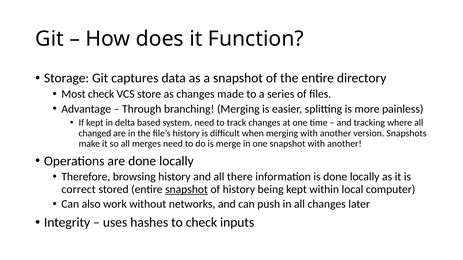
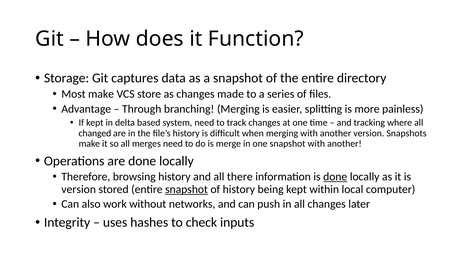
Most check: check -> make (101, 94)
done underline: none -> present (335, 177)
correct: correct -> version (79, 190)
